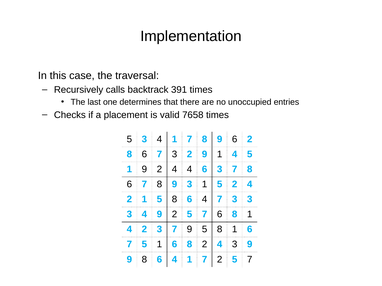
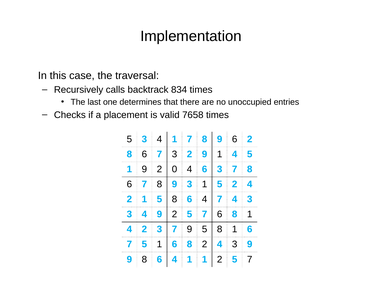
391: 391 -> 834 (179, 90)
9 2 4: 4 -> 0 (174, 170)
4 7 3: 3 -> 4 (235, 200)
6 4 1 7: 7 -> 1 (205, 260)
